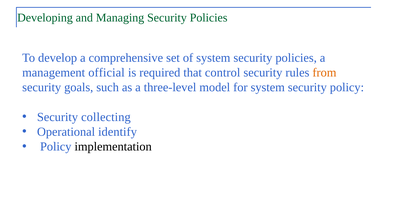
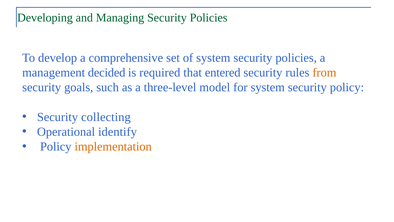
official: official -> decided (107, 72)
control: control -> entered (223, 72)
implementation colour: black -> orange (113, 146)
